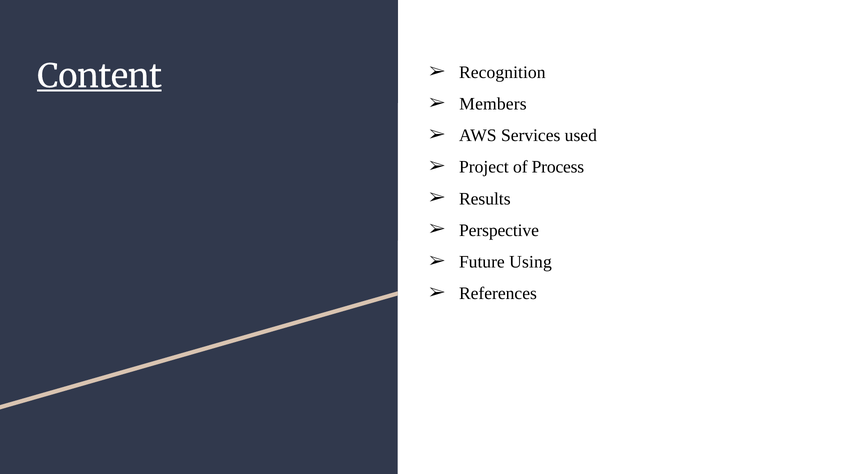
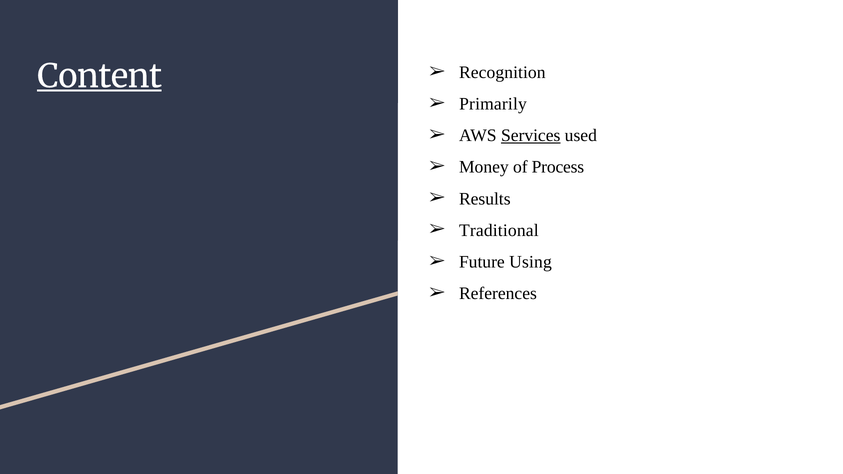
Members: Members -> Primarily (493, 104)
Services underline: none -> present (531, 136)
Project: Project -> Money (484, 167)
Perspective: Perspective -> Traditional (499, 230)
